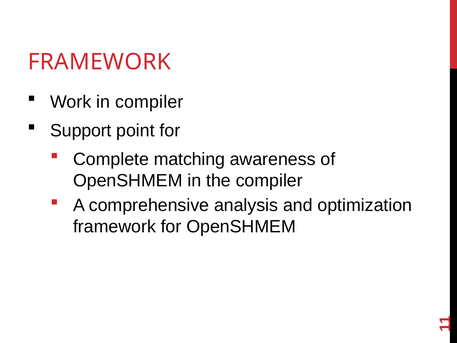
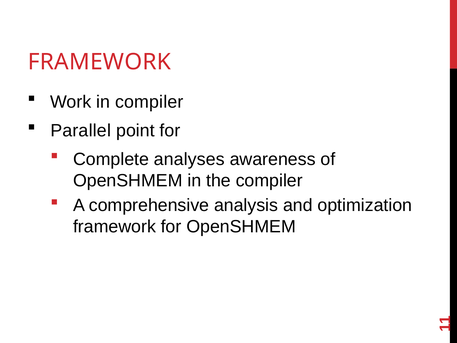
Support: Support -> Parallel (81, 130)
matching: matching -> analyses (189, 159)
